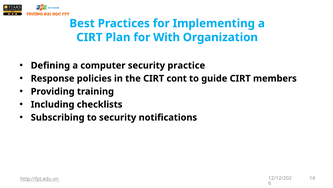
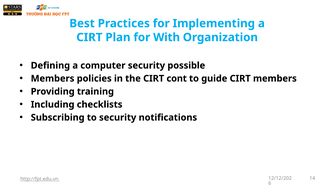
practice: practice -> possible (186, 65)
Response: Response -> Members (53, 78)
